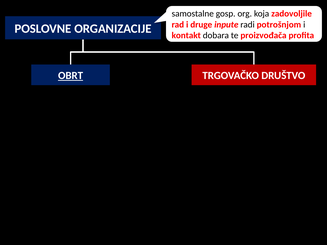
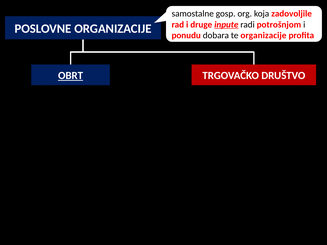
inpute underline: none -> present (226, 25)
kontakt: kontakt -> ponudu (186, 35)
te proizvođača: proizvođača -> organizacije (263, 35)
